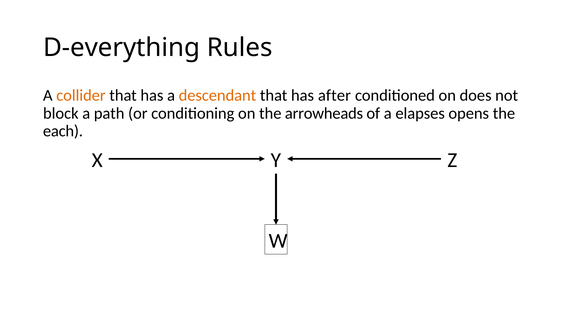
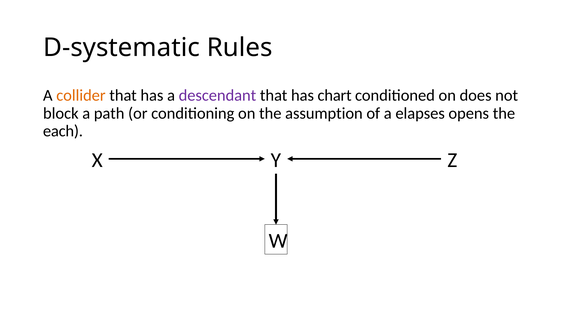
D-everything: D-everything -> D-systematic (122, 47)
descendant colour: orange -> purple (217, 95)
after: after -> chart (335, 95)
arrowheads: arrowheads -> assumption (324, 113)
